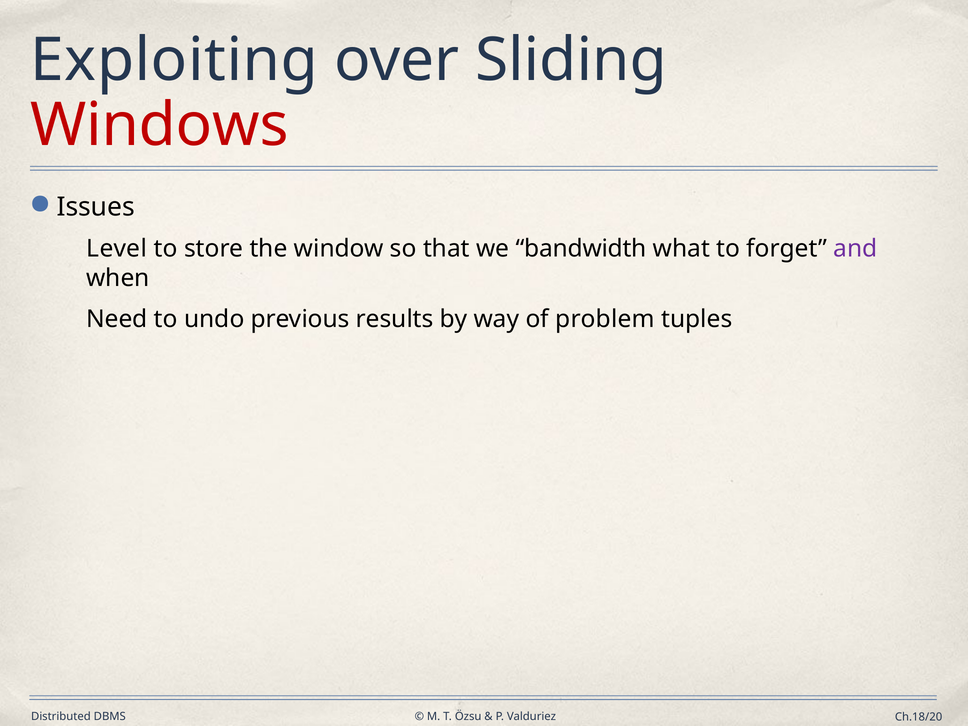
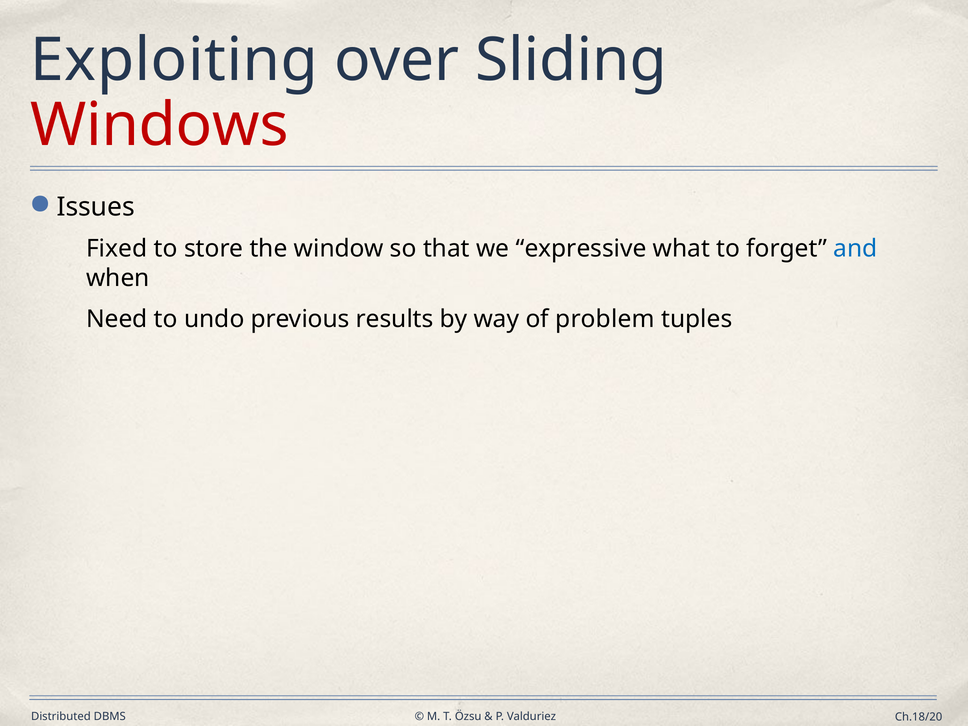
Level: Level -> Fixed (117, 249)
bandwidth: bandwidth -> expressive (581, 249)
and colour: purple -> blue (855, 249)
